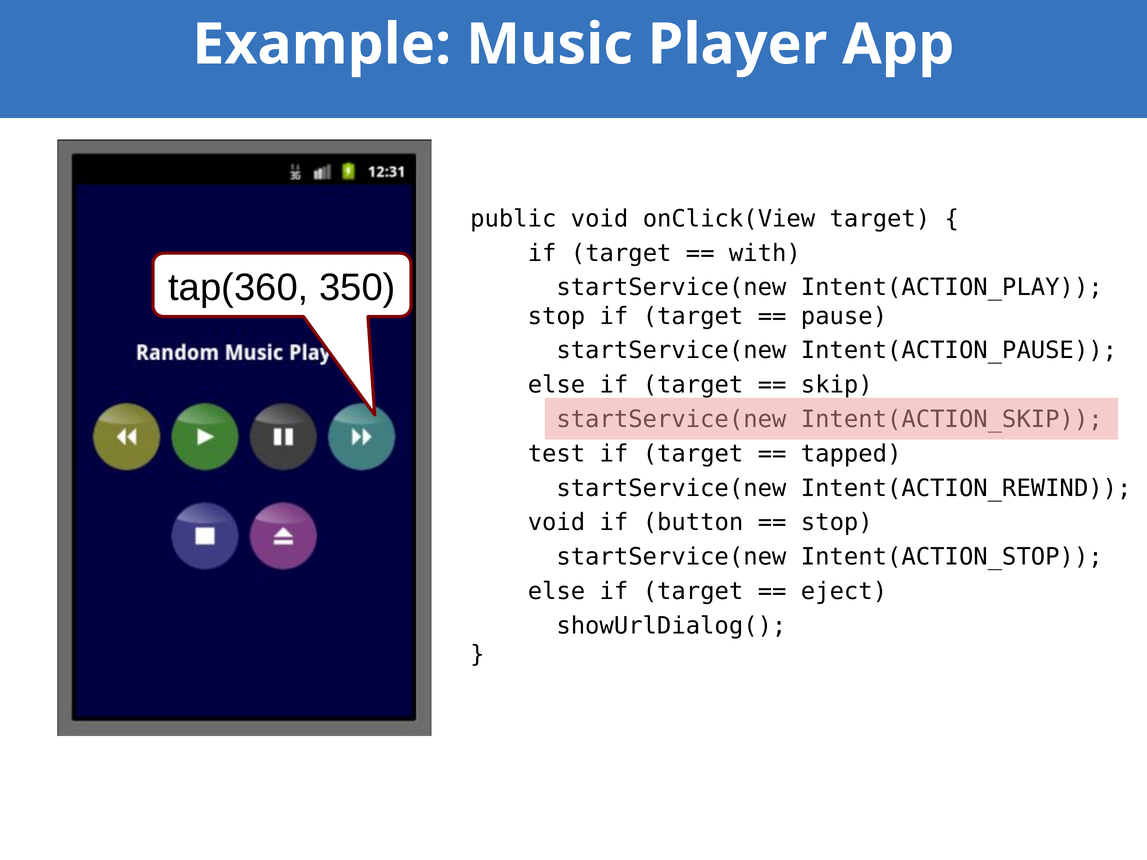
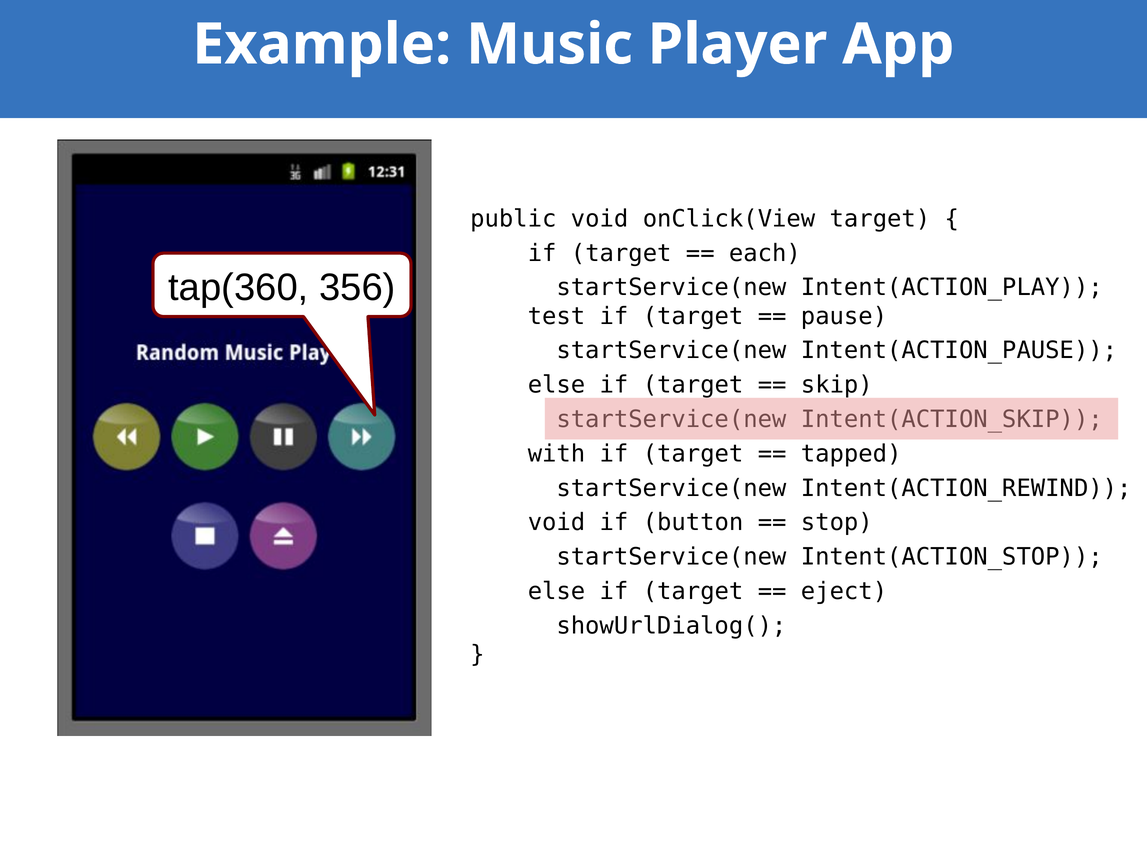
with: with -> each (765, 253)
350: 350 -> 356 (357, 288)
stop: stop -> test (556, 316)
test: test -> with (556, 454)
